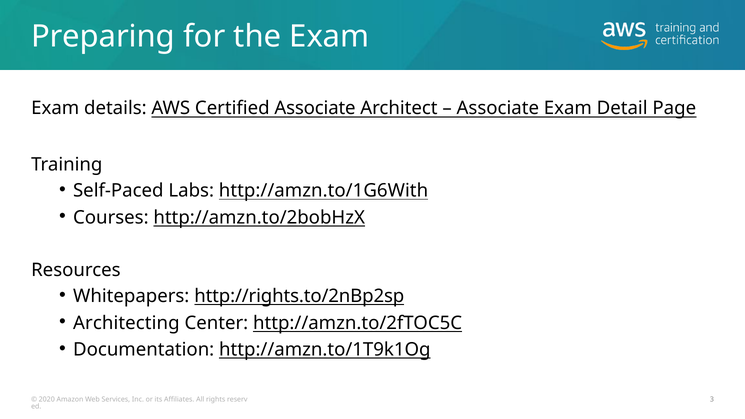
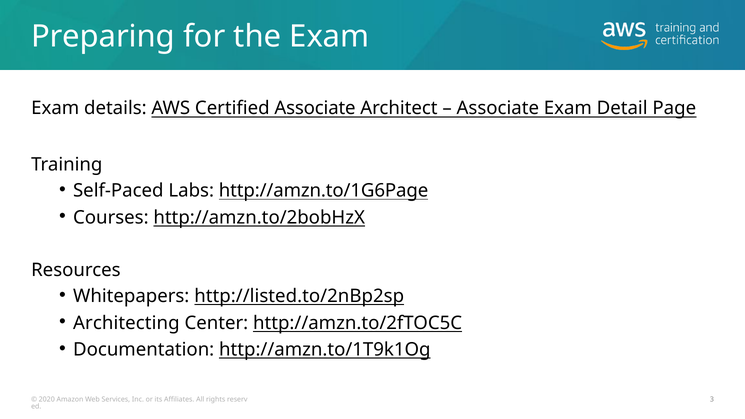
http://amzn.to/1G6With: http://amzn.to/1G6With -> http://amzn.to/1G6Page (324, 191)
http://rights.to/2nBp2sp: http://rights.to/2nBp2sp -> http://listed.to/2nBp2sp (299, 296)
